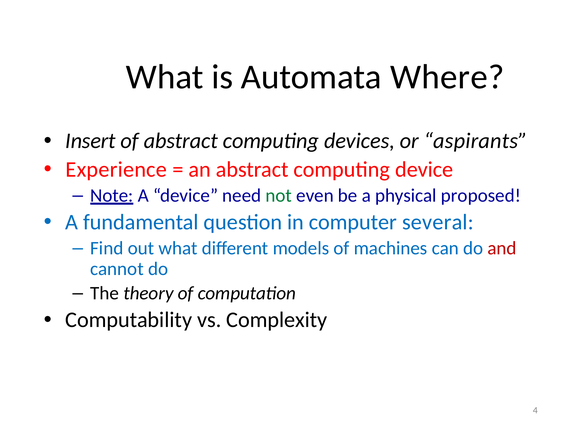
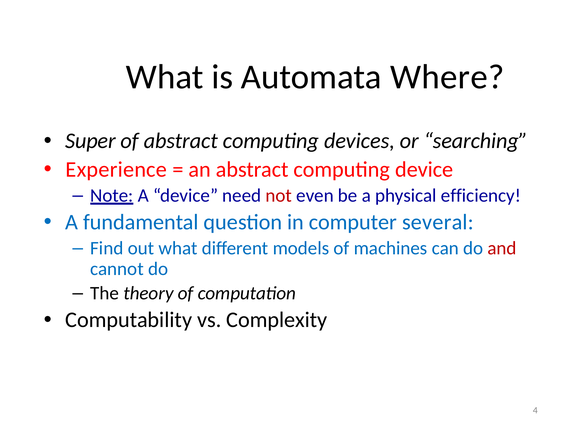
Insert: Insert -> Super (90, 141)
aspirants: aspirants -> searching (476, 141)
not colour: green -> red (279, 195)
proposed: proposed -> efficiency (481, 195)
